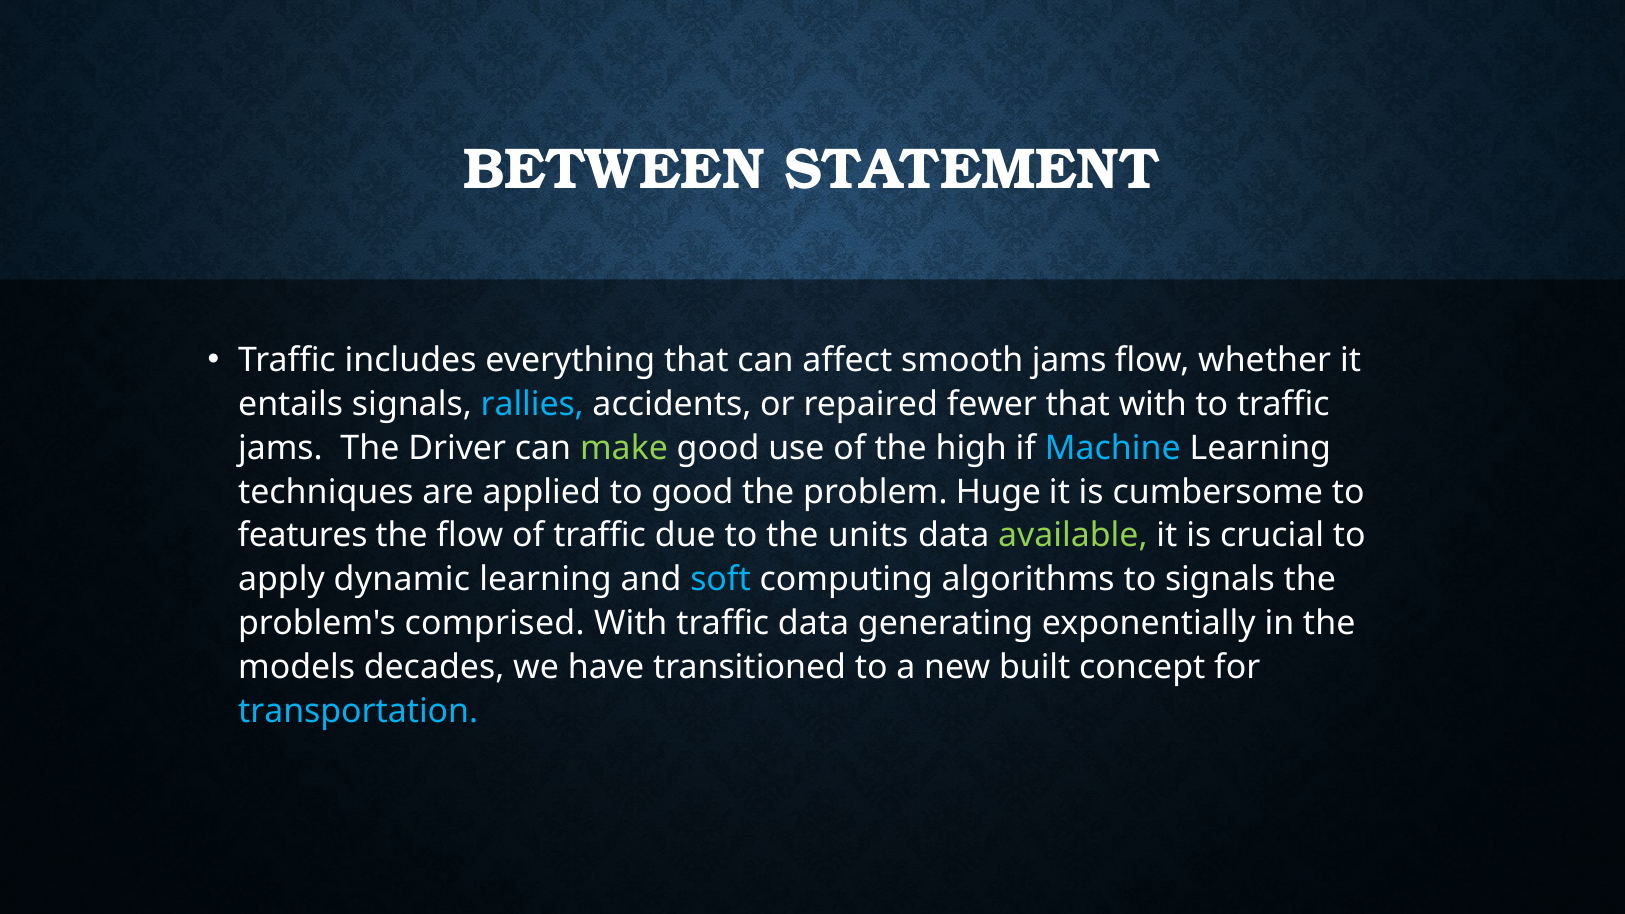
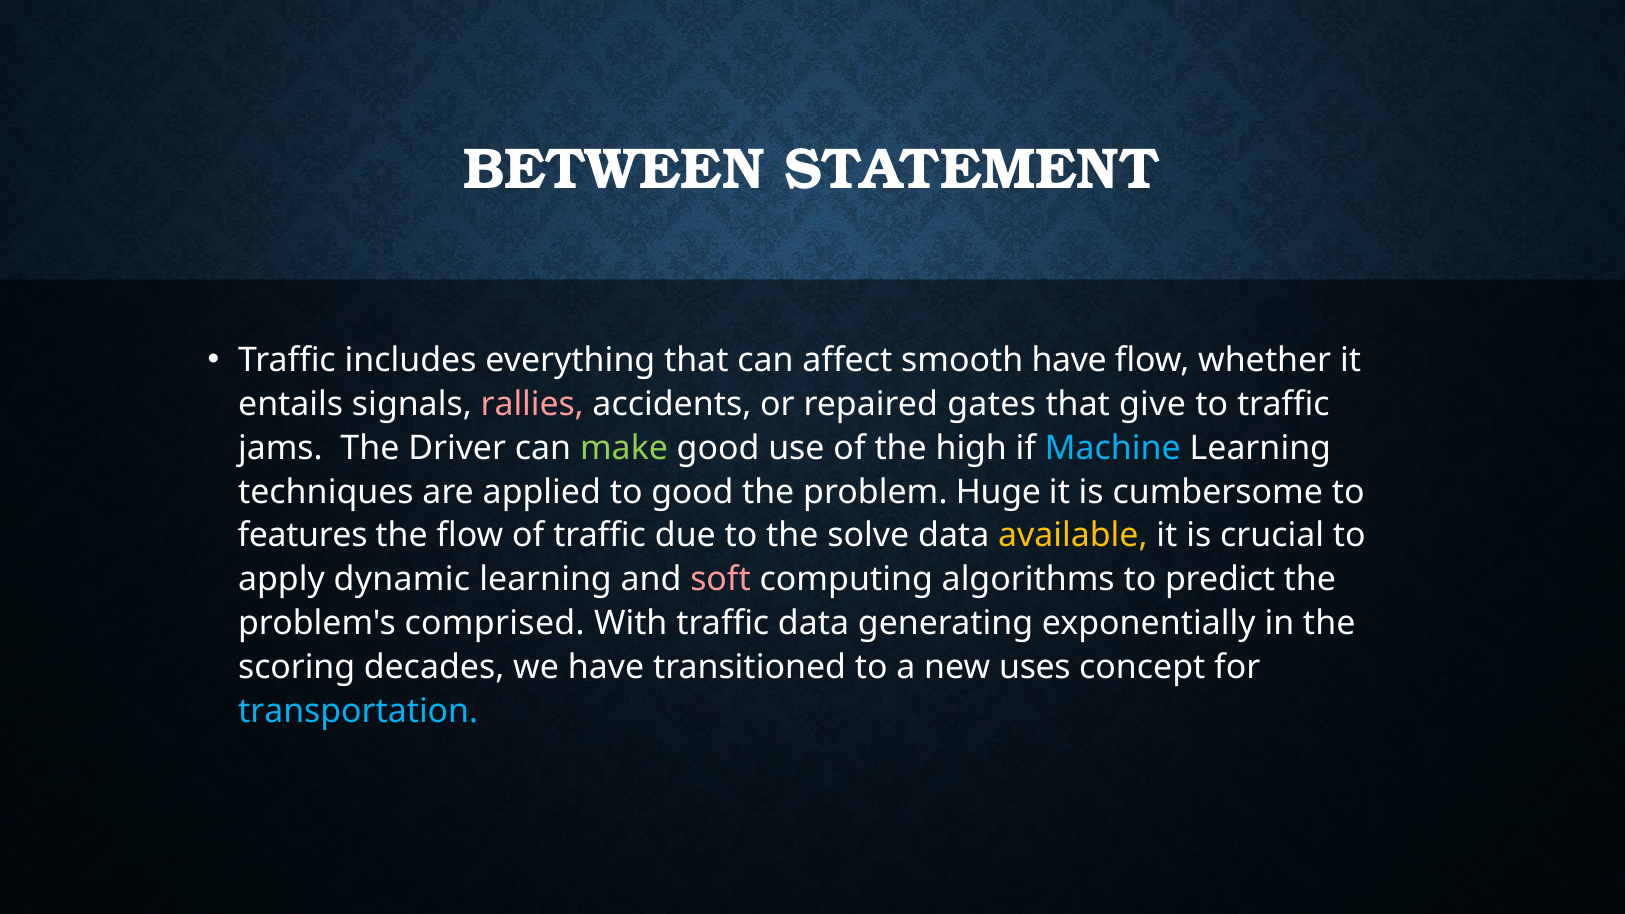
smooth jams: jams -> have (1069, 360)
rallies colour: light blue -> pink (532, 404)
fewer: fewer -> gates (992, 404)
that with: with -> give (1153, 404)
units: units -> solve (868, 536)
available colour: light green -> yellow (1073, 536)
soft colour: light blue -> pink (721, 580)
to signals: signals -> predict (1220, 580)
models: models -> scoring (297, 667)
built: built -> uses (1035, 667)
